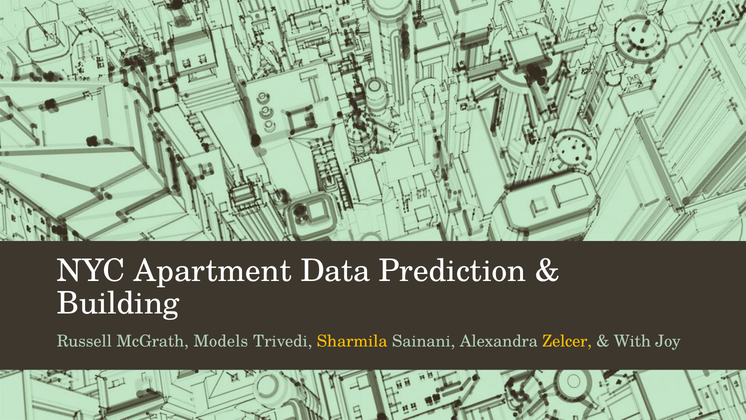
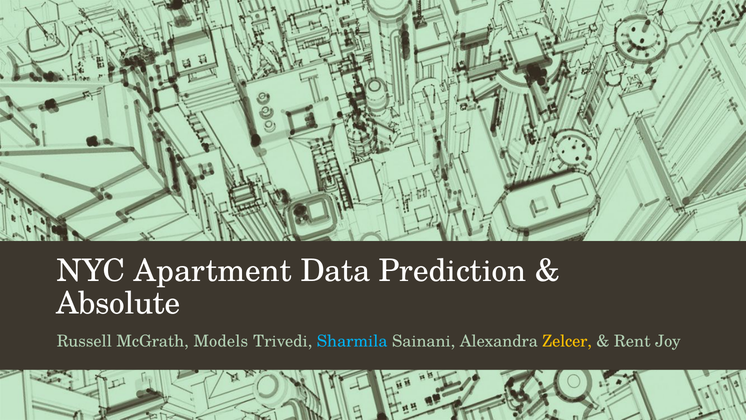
Building: Building -> Absolute (118, 303)
Sharmila colour: yellow -> light blue (352, 341)
With: With -> Rent (632, 341)
